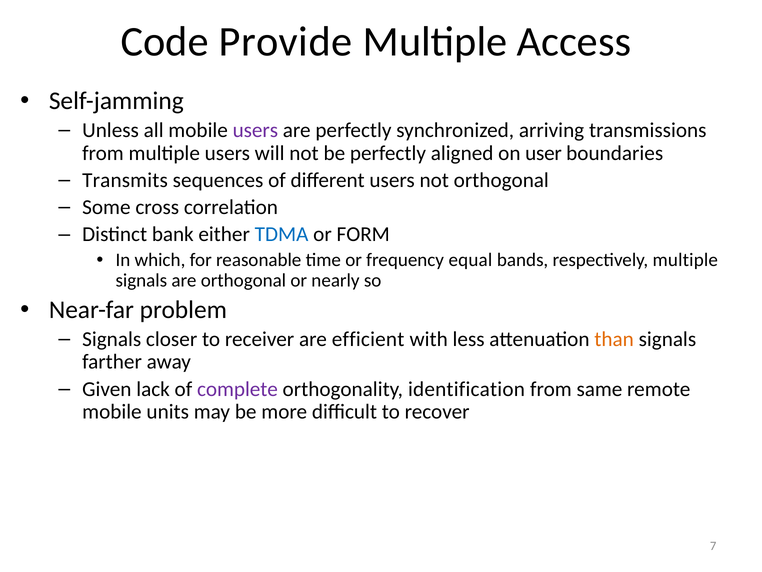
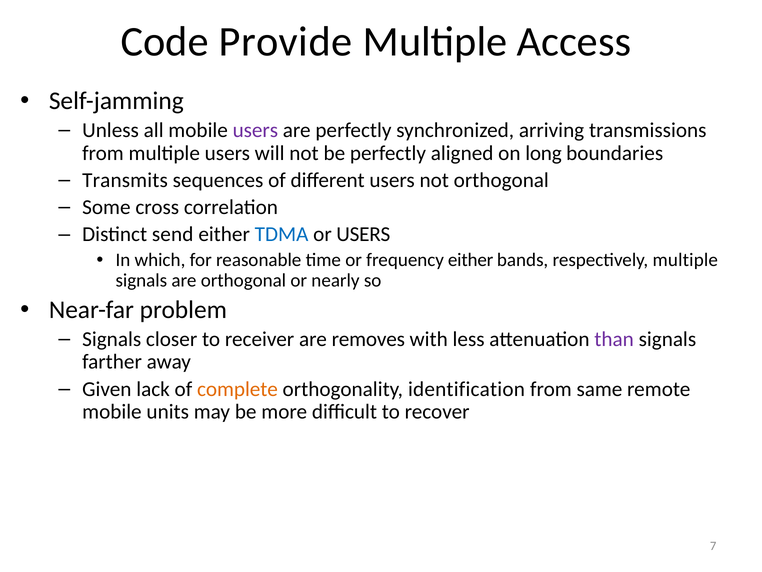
user: user -> long (543, 153)
bank: bank -> send (173, 234)
or FORM: FORM -> USERS (363, 234)
frequency equal: equal -> either (471, 260)
efficient: efficient -> removes (368, 339)
than colour: orange -> purple (614, 339)
complete colour: purple -> orange (237, 389)
